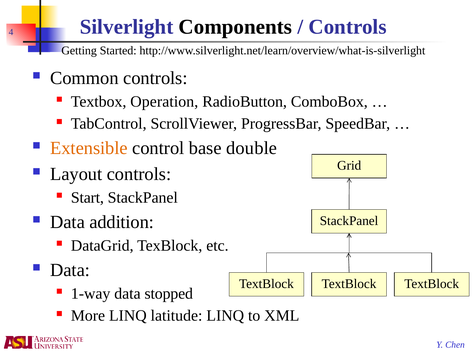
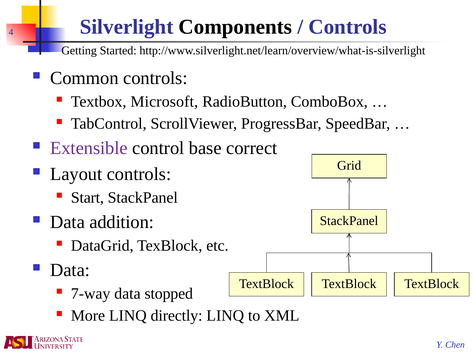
Operation: Operation -> Microsoft (164, 101)
Extensible colour: orange -> purple (89, 148)
double: double -> correct (252, 148)
1-way: 1-way -> 7-way (91, 293)
latitude: latitude -> directly (177, 315)
